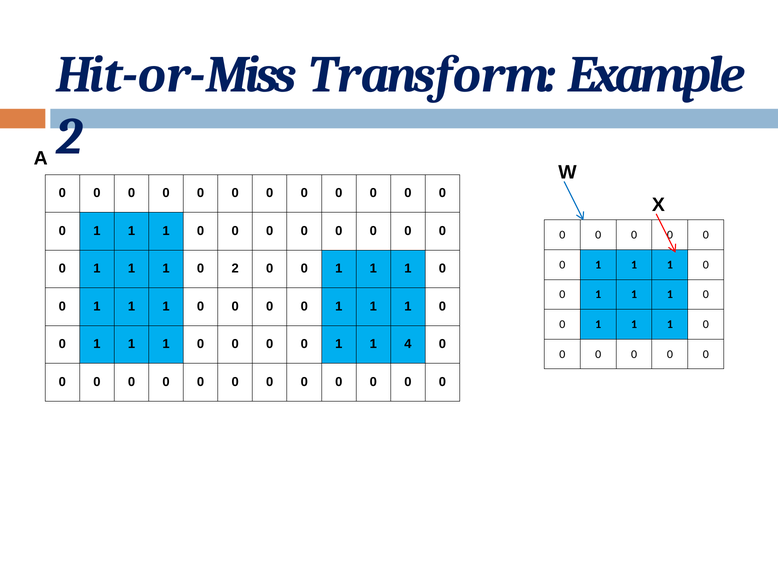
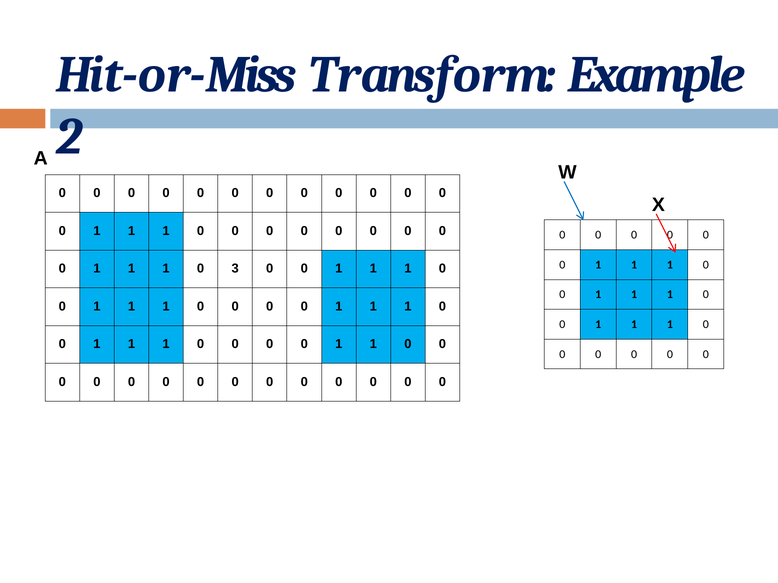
0 2: 2 -> 3 (235, 269)
0 1 1 4: 4 -> 0 (408, 344)
